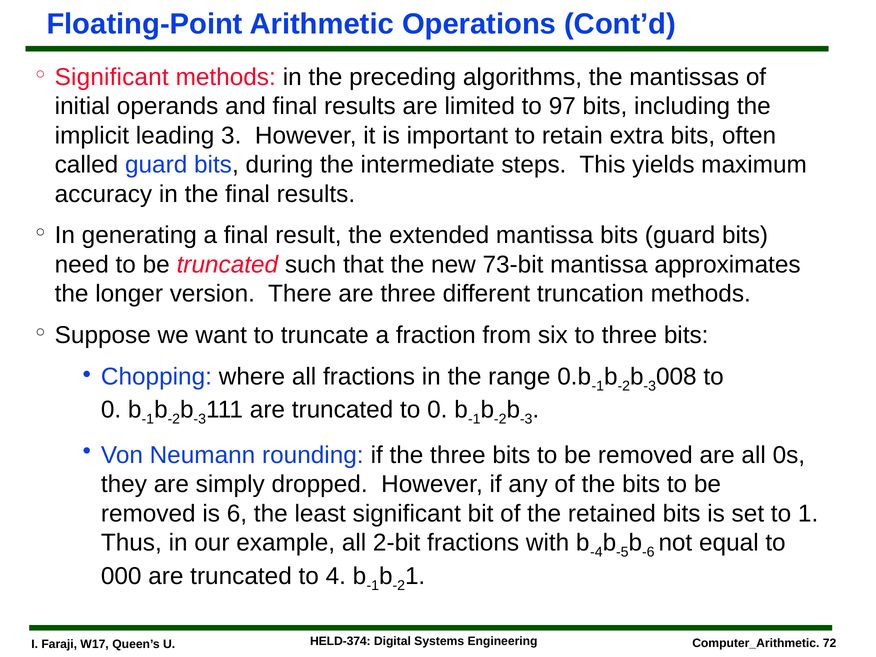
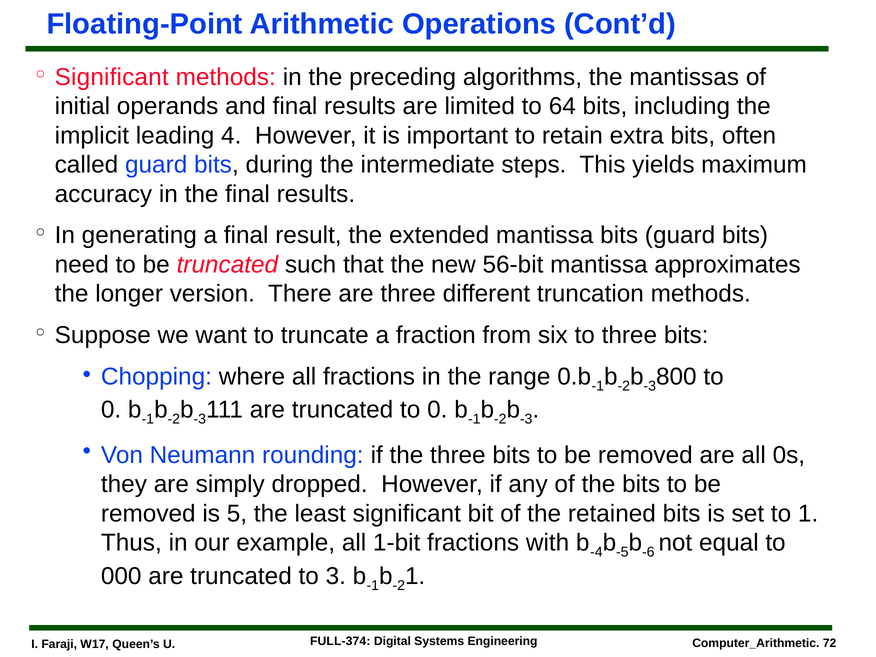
97: 97 -> 64 (562, 106)
3: 3 -> 4 (231, 136)
73-bit: 73-bit -> 56-bit (513, 265)
008: 008 -> 800 (676, 377)
6: 6 -> 5 (237, 514)
2-bit: 2-bit -> 1-bit (397, 543)
4: 4 -> 3 (336, 576)
HELD-374: HELD-374 -> FULL-374 (340, 641)
